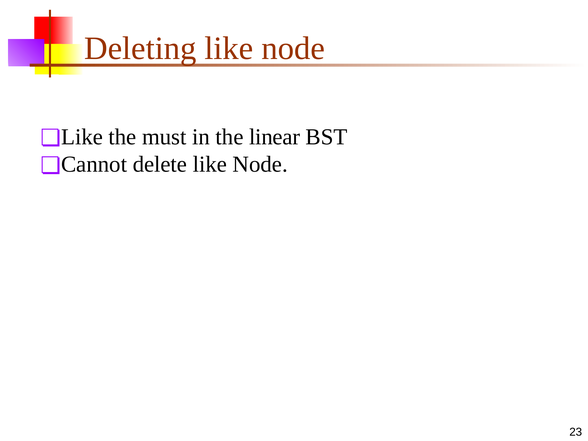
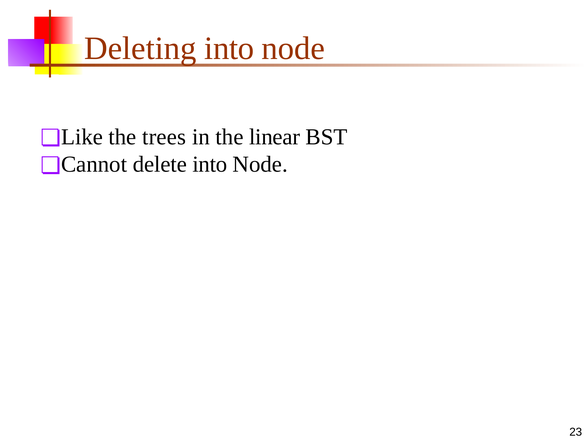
Deleting like: like -> into (229, 48)
must: must -> trees (164, 137)
delete like: like -> into (210, 164)
